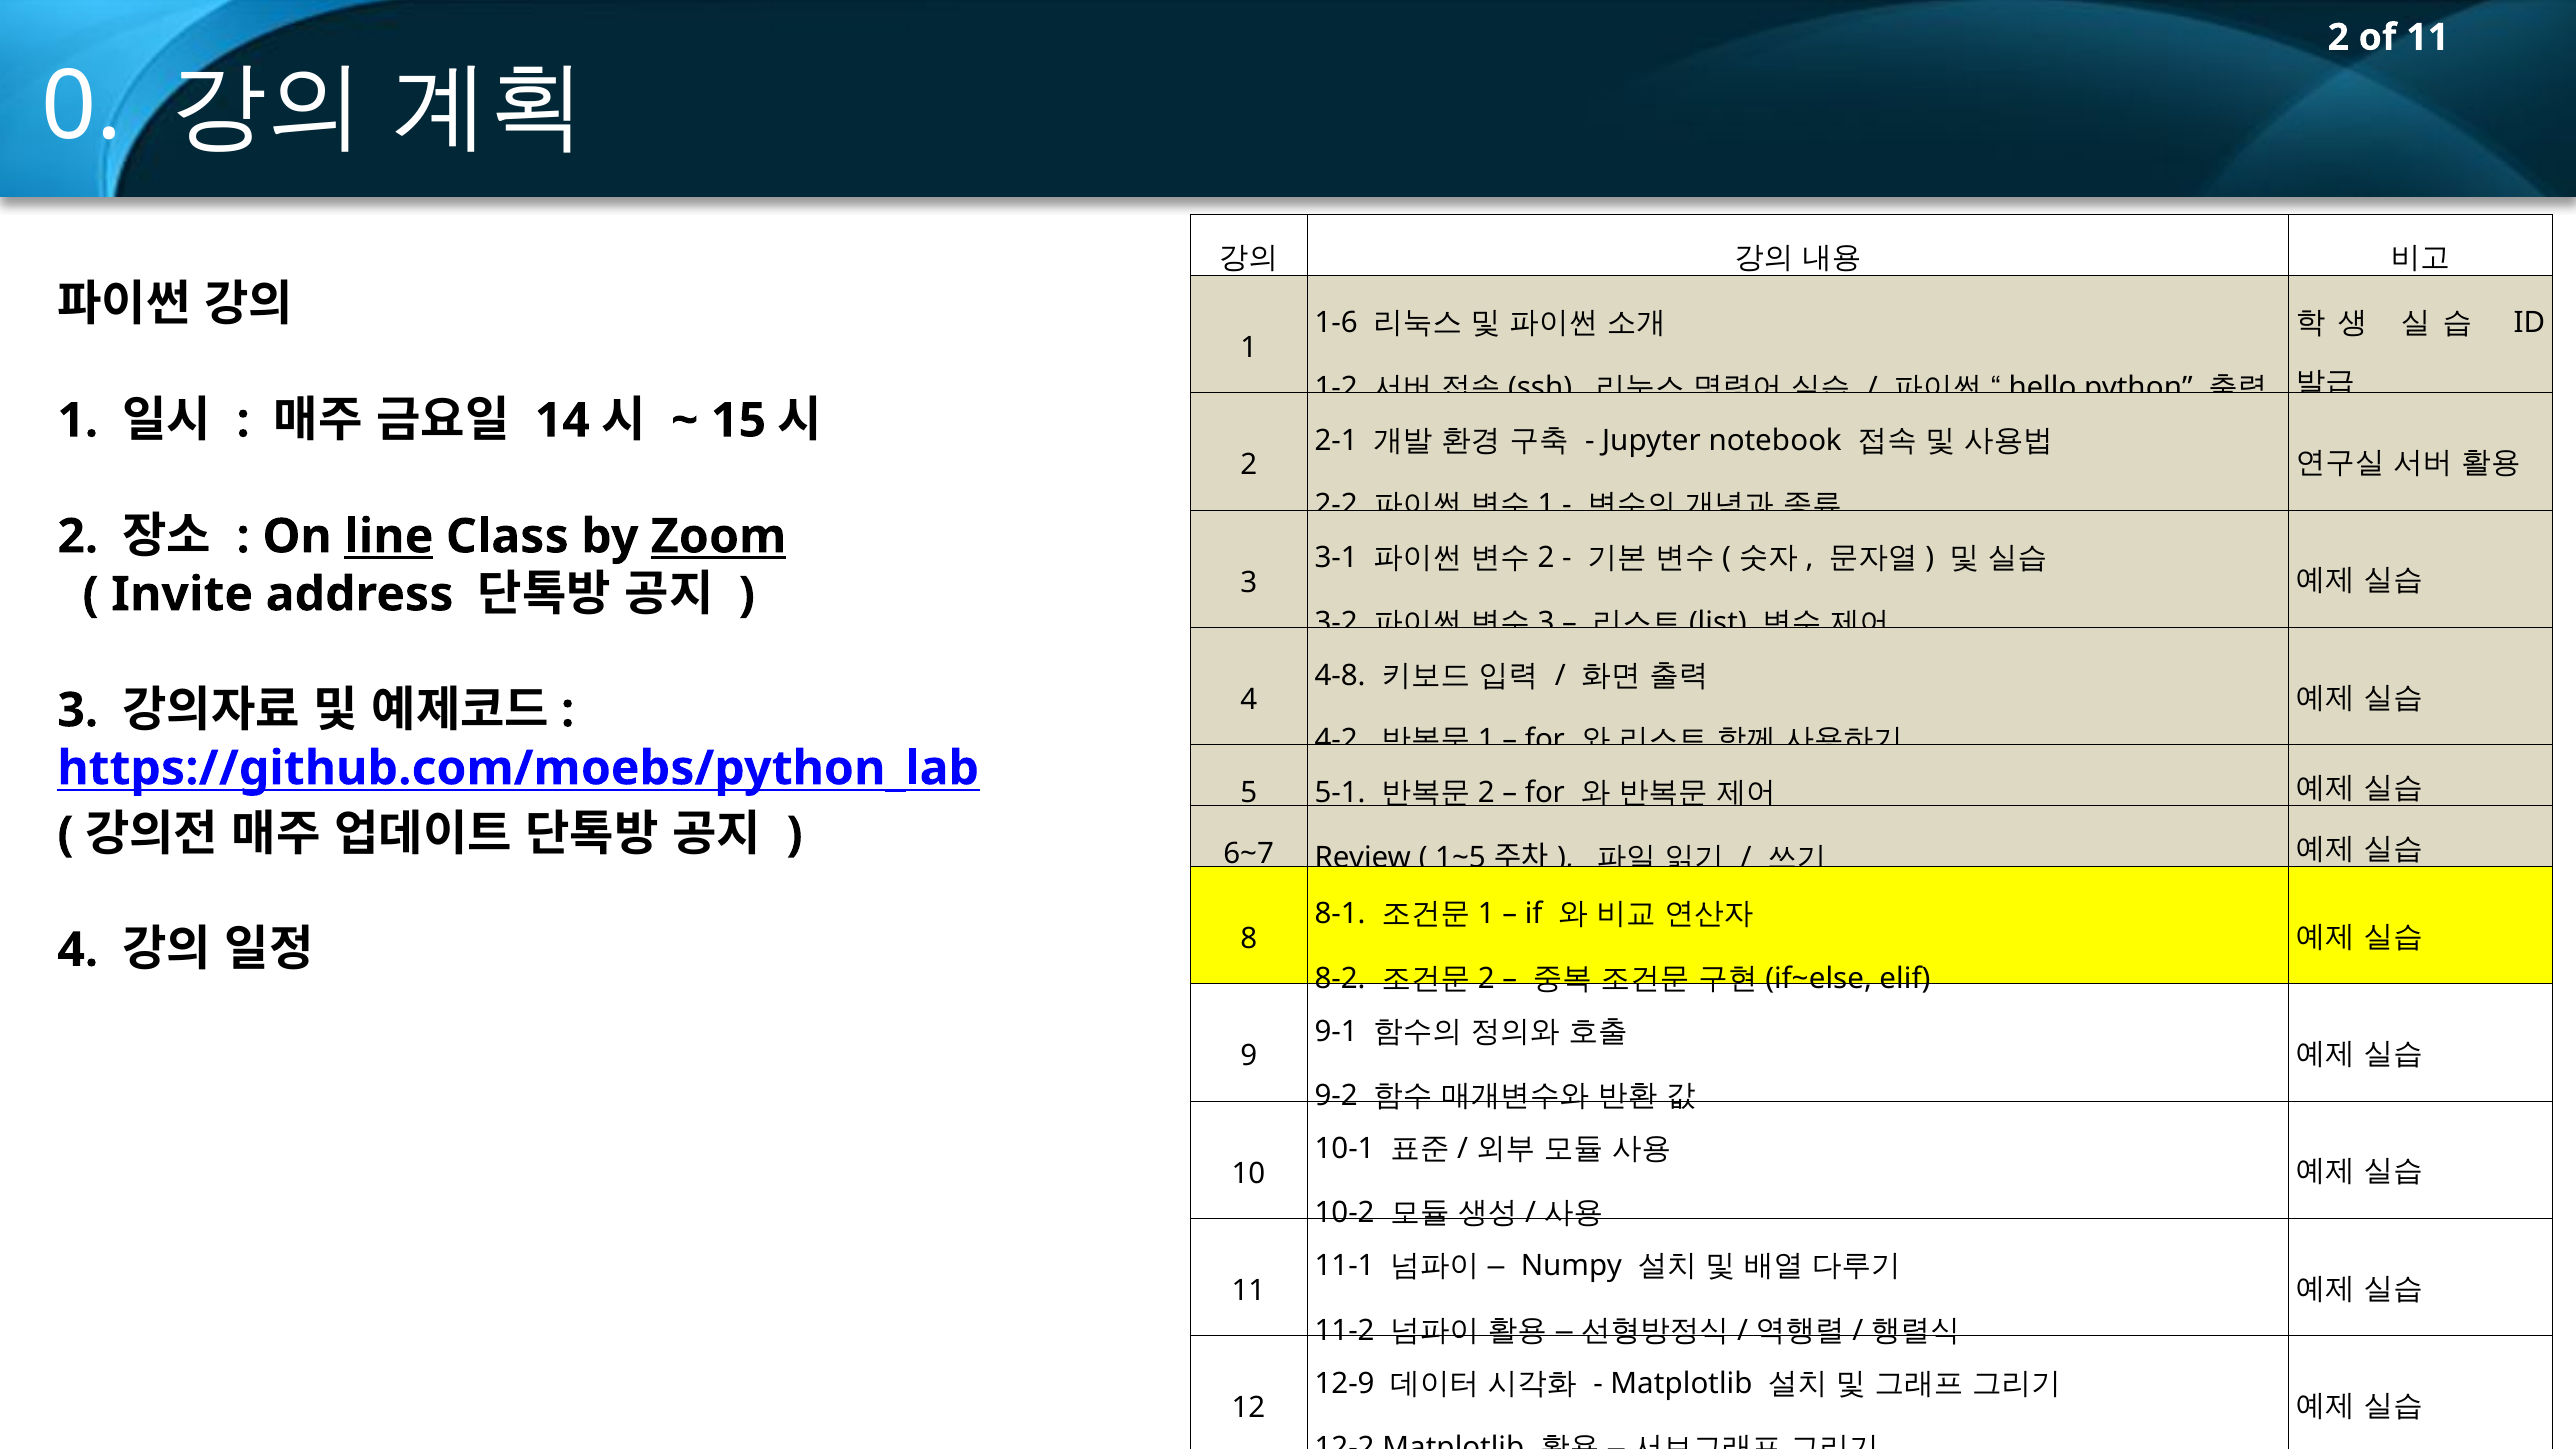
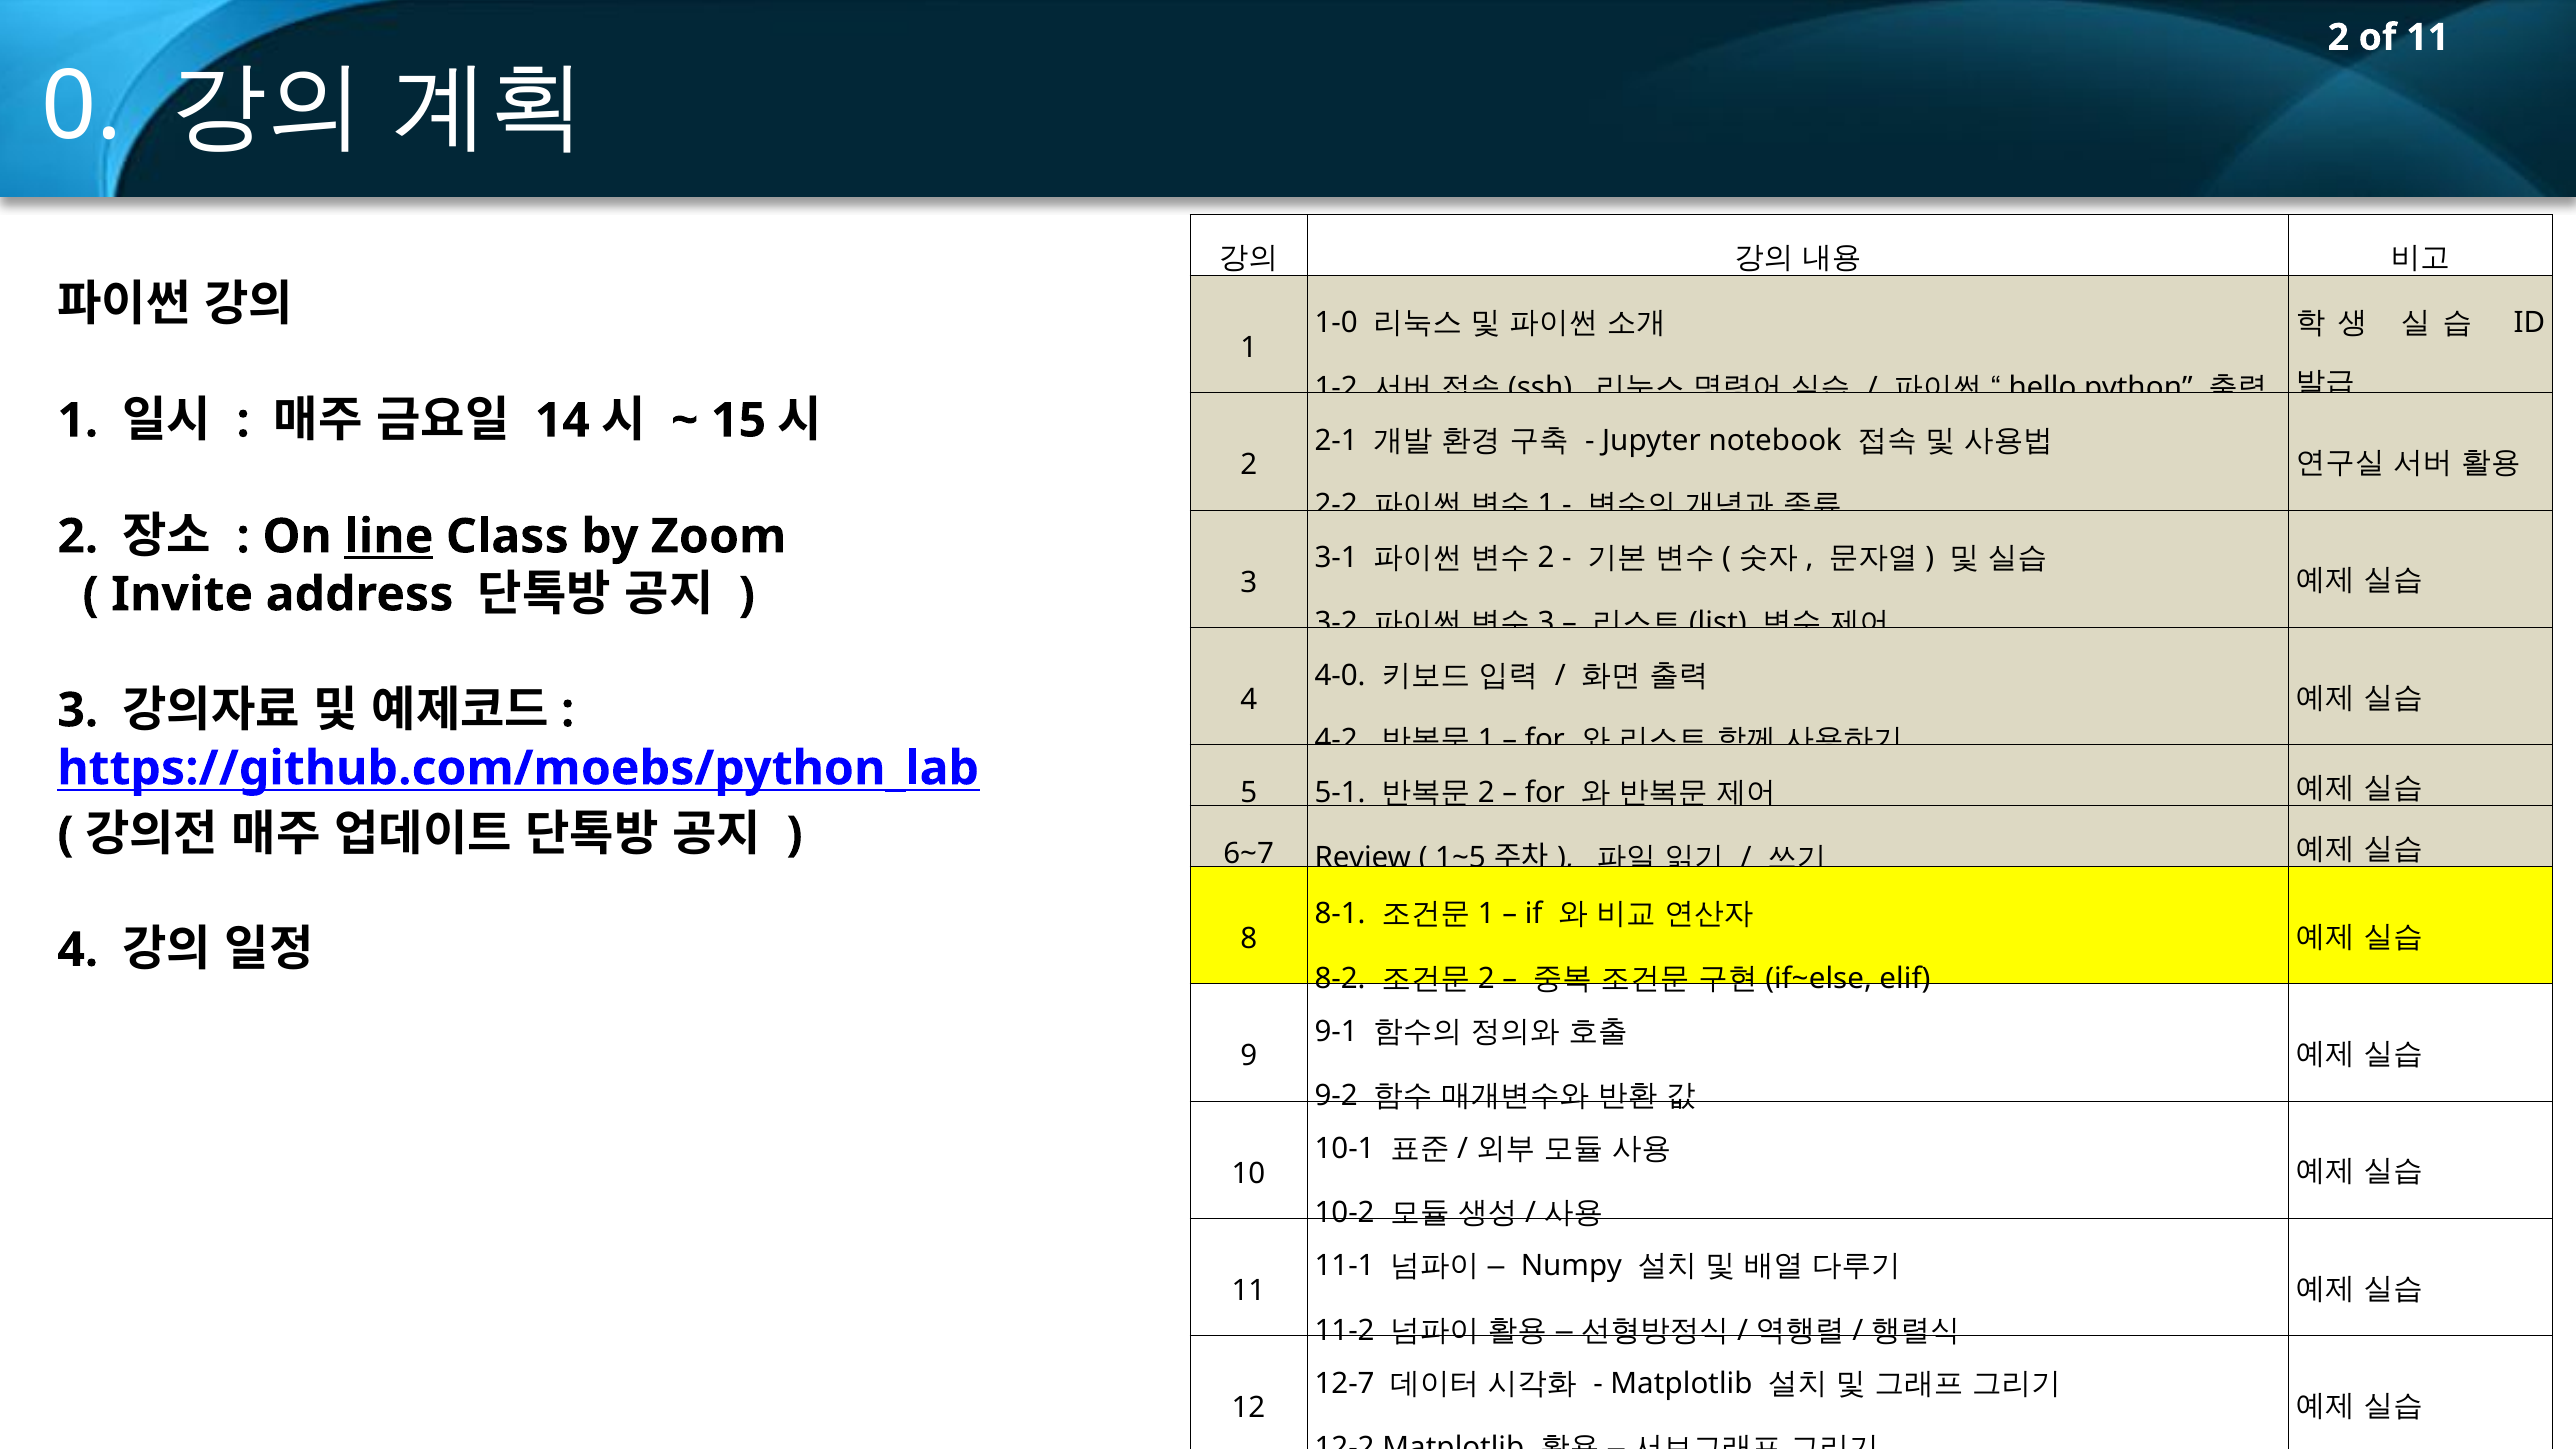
1-6: 1-6 -> 1-0 (1336, 323)
Zoom underline: present -> none (719, 537)
4-8: 4-8 -> 4-0 (1340, 675)
12-9: 12-9 -> 12-7 (1345, 1383)
